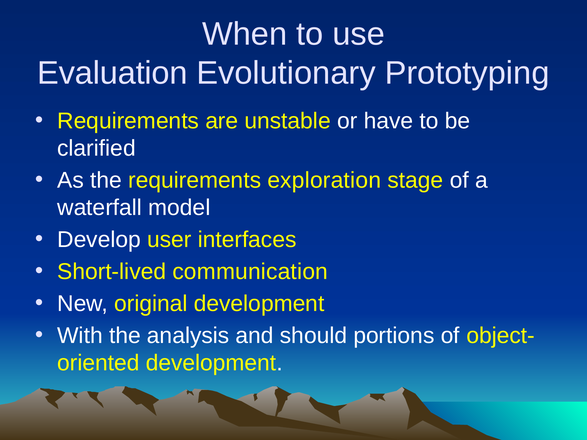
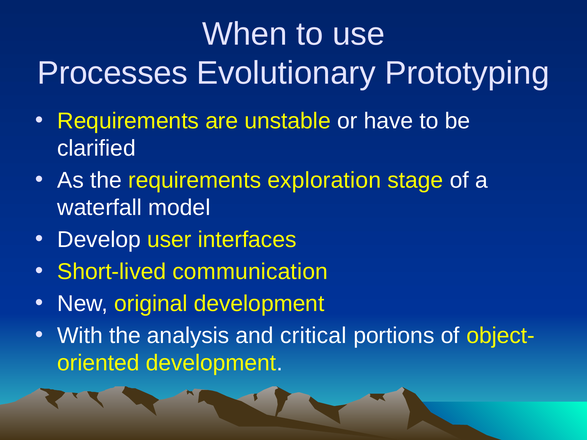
Evaluation: Evaluation -> Processes (112, 73)
should: should -> critical (313, 336)
